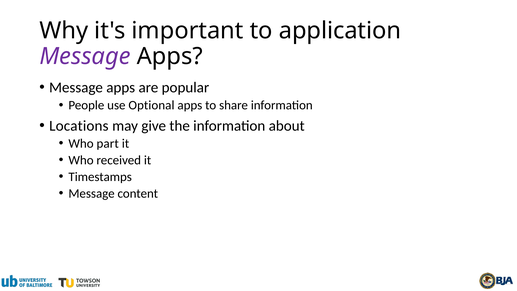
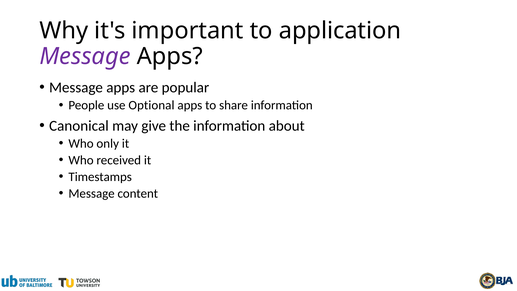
Locations: Locations -> Canonical (79, 126)
part: part -> only (108, 143)
